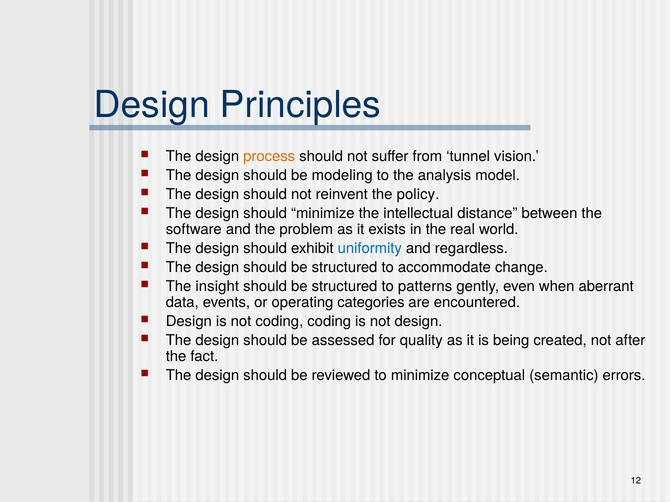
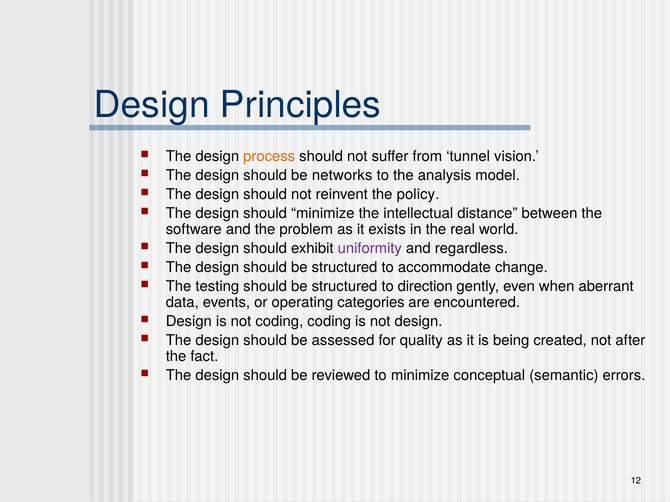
modeling: modeling -> networks (342, 175)
uniformity colour: blue -> purple (370, 249)
insight: insight -> testing (217, 287)
patterns: patterns -> direction (425, 287)
